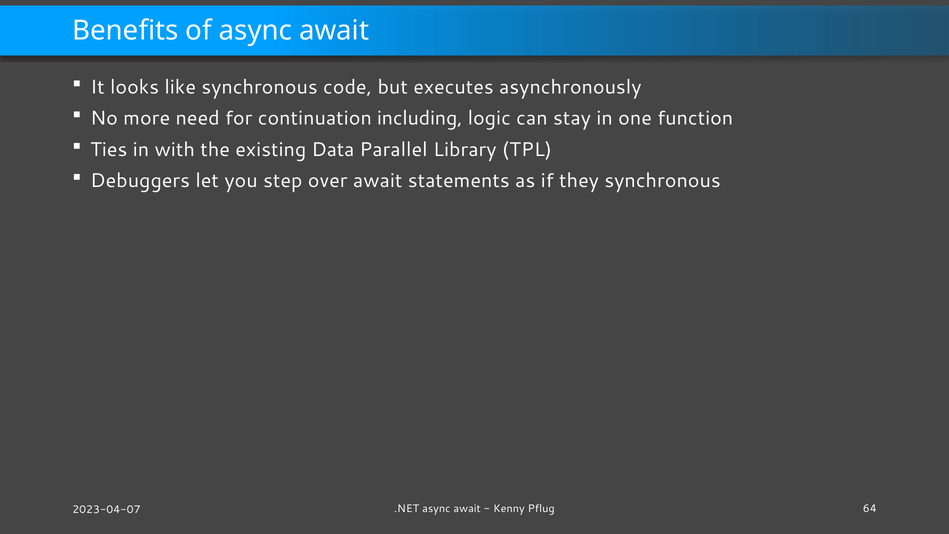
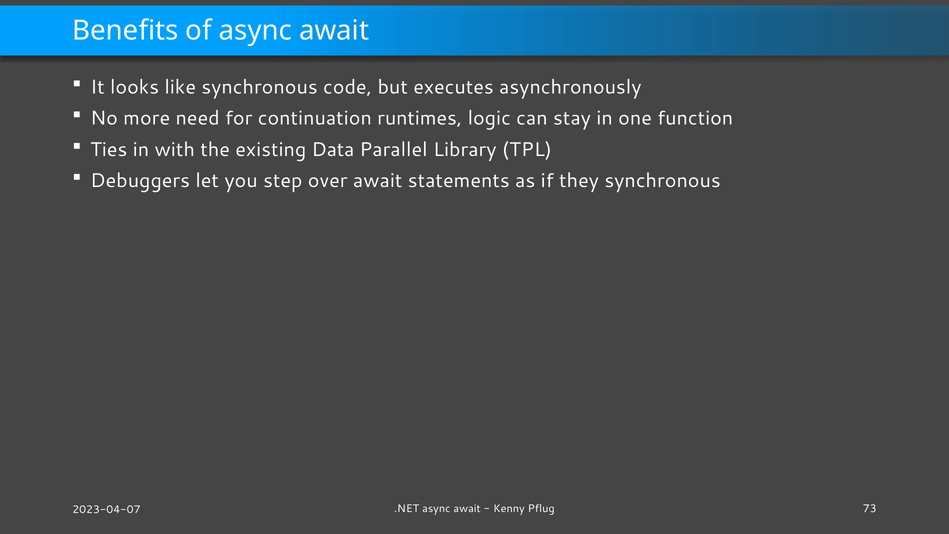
including: including -> runtimes (420, 118)
64: 64 -> 73 (870, 508)
